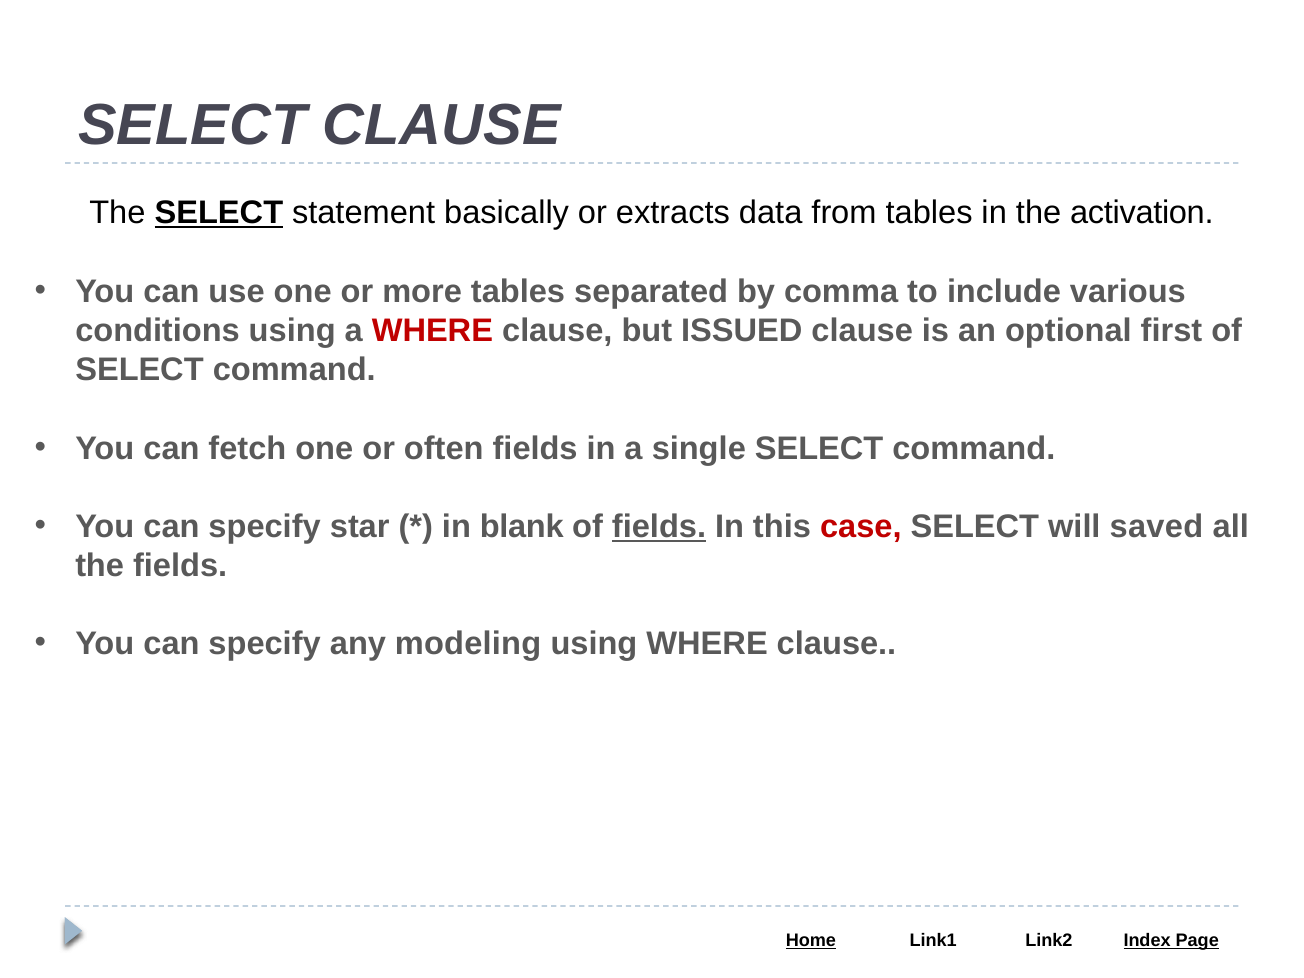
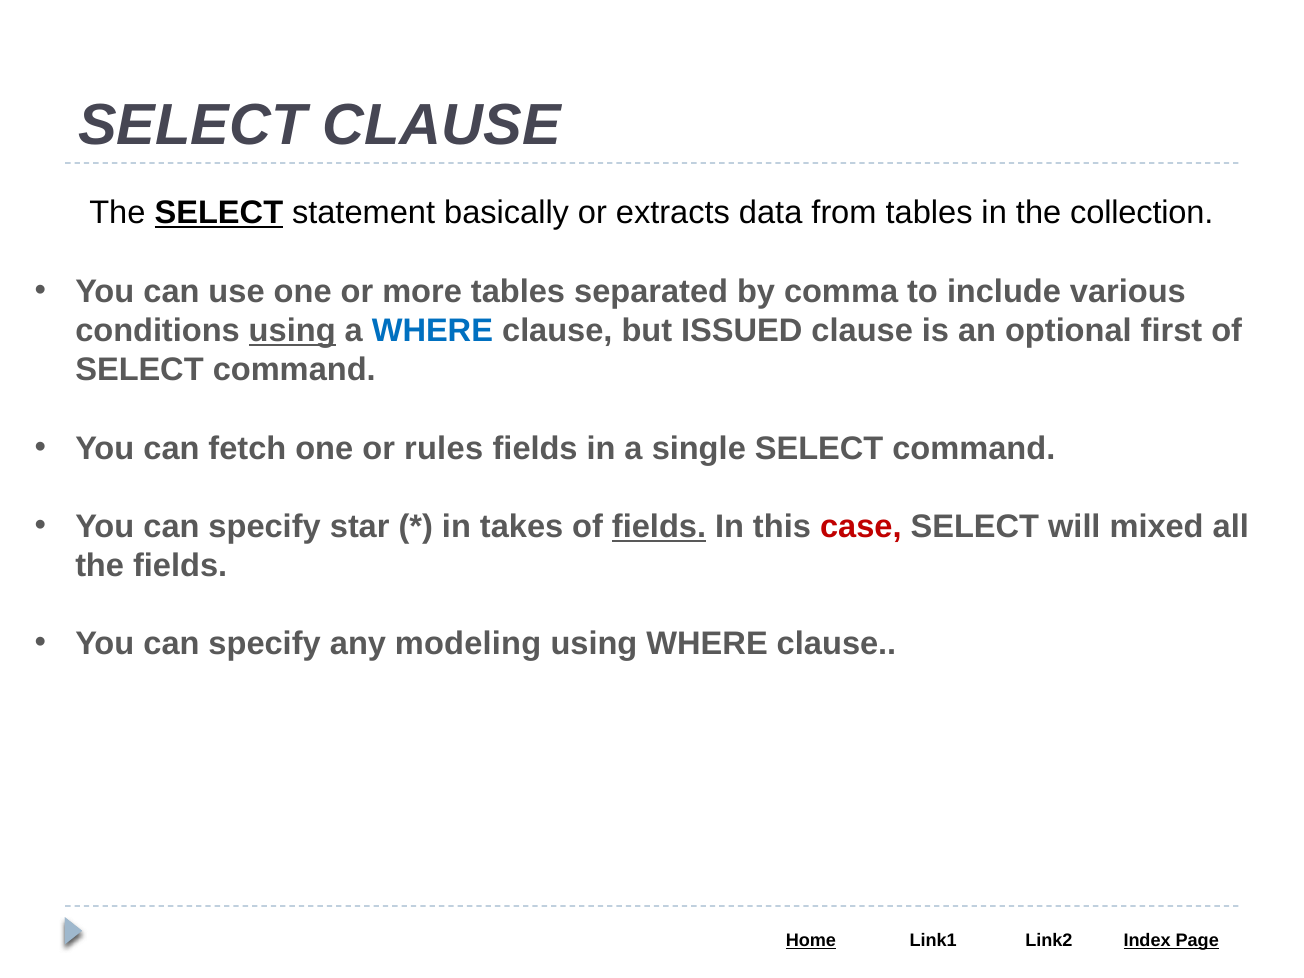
activation: activation -> collection (1142, 213)
using underline: none -> present (292, 331)
WHERE colour: red -> blue (432, 331)
often: often -> rules (444, 448)
blank: blank -> takes (522, 527)
saved: saved -> mixed (1157, 527)
